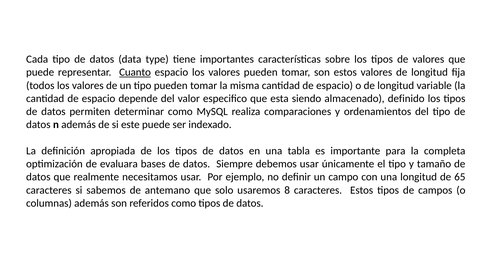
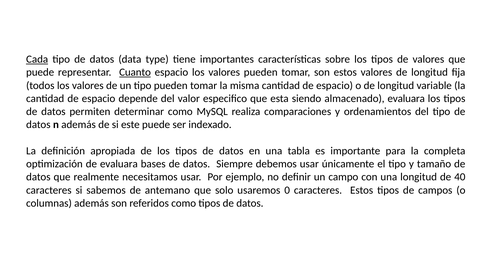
Cada underline: none -> present (37, 59)
almacenado definido: definido -> evaluara (406, 99)
65: 65 -> 40 (460, 177)
8: 8 -> 0 (287, 190)
